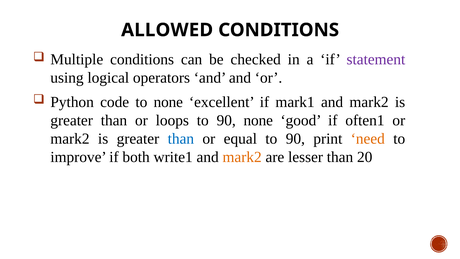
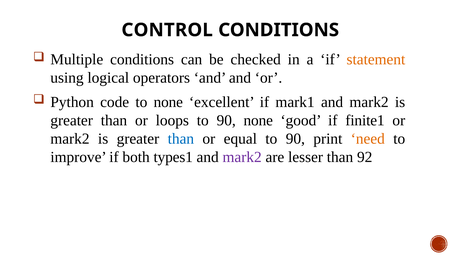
ALLOWED: ALLOWED -> CONTROL (167, 30)
statement colour: purple -> orange (376, 59)
often1: often1 -> finite1 (365, 120)
write1: write1 -> types1 (173, 157)
mark2 colour: orange -> purple (242, 157)
20: 20 -> 92 (365, 157)
